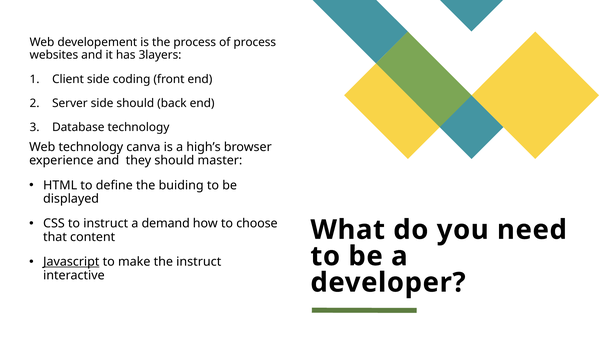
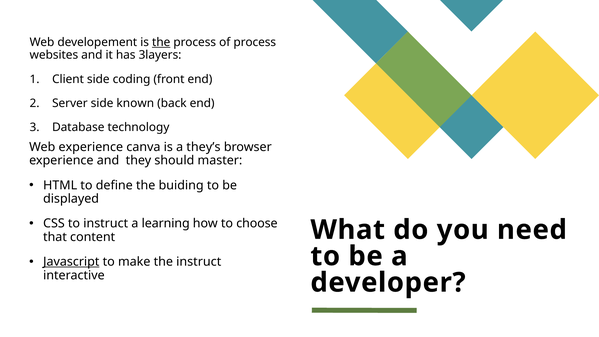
the underline: none -> present (161, 42)
side should: should -> known (135, 103)
Web technology: technology -> experience (91, 147)
high’s: high’s -> they’s (203, 147)
demand: demand -> learning (166, 223)
